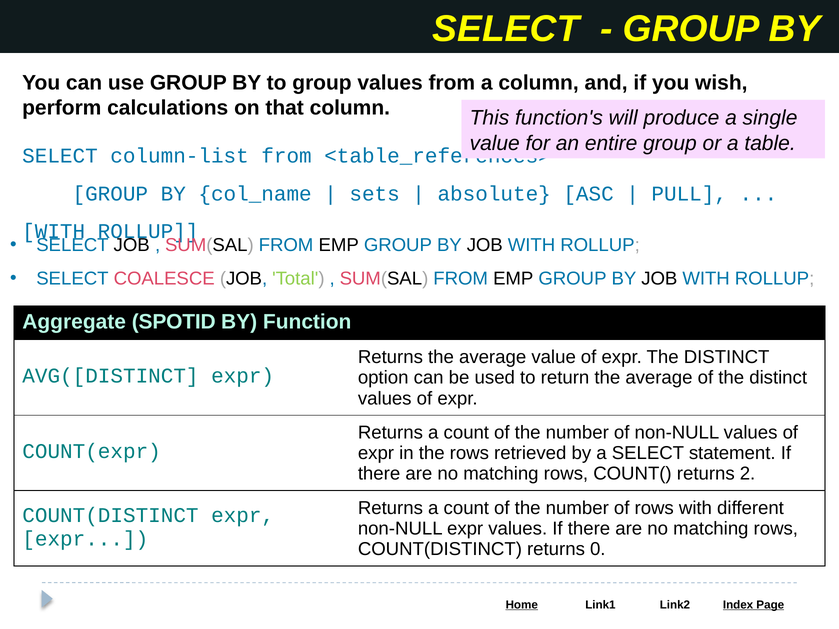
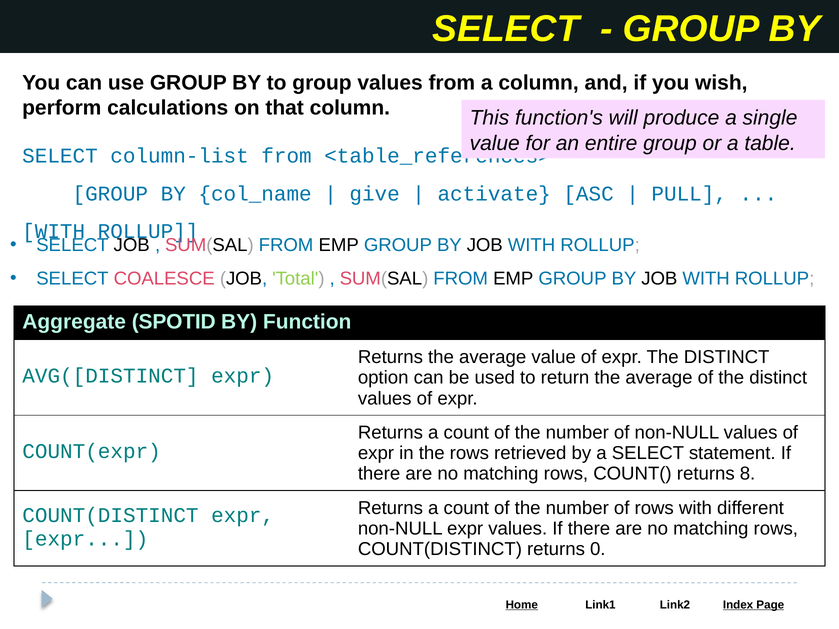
sets: sets -> give (375, 194)
absolute: absolute -> activate (494, 194)
2: 2 -> 8 (748, 474)
